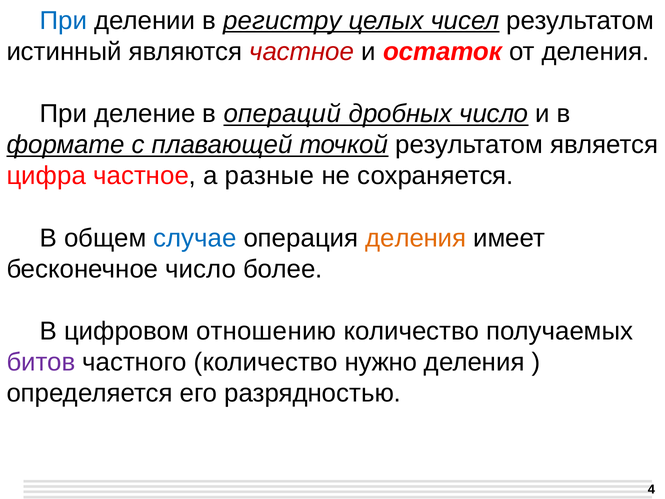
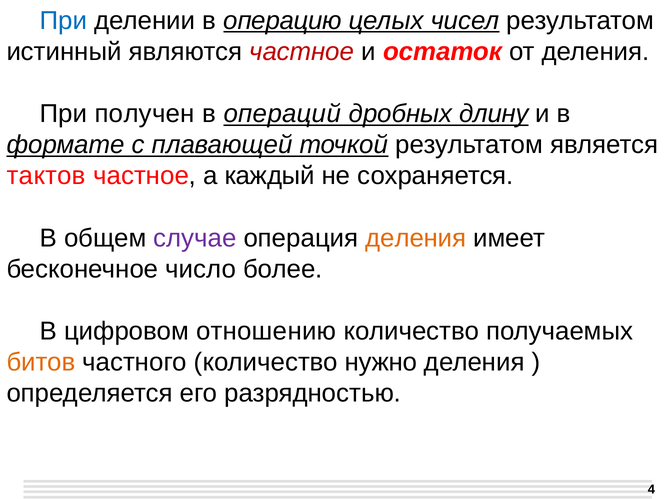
регистру: регистру -> операцию (283, 21)
деление: деление -> получен (145, 114)
дробных число: число -> длину (494, 114)
цифра: цифра -> тактов (46, 176)
разные: разные -> каждый (270, 176)
случае colour: blue -> purple (195, 238)
битов colour: purple -> orange (41, 362)
